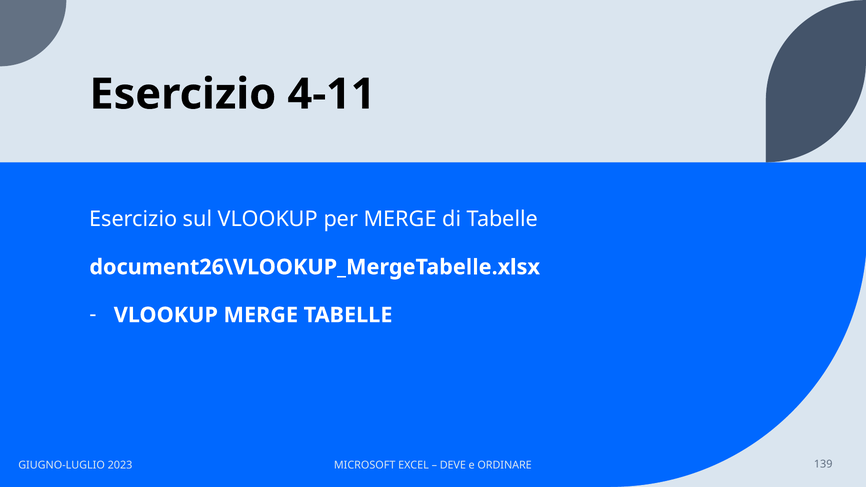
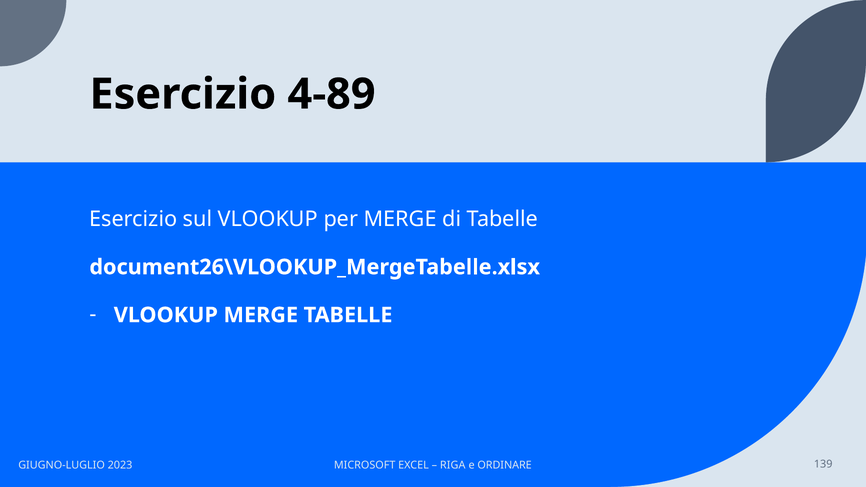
4-11: 4-11 -> 4-89 (332, 94)
DEVE: DEVE -> RIGA (453, 465)
